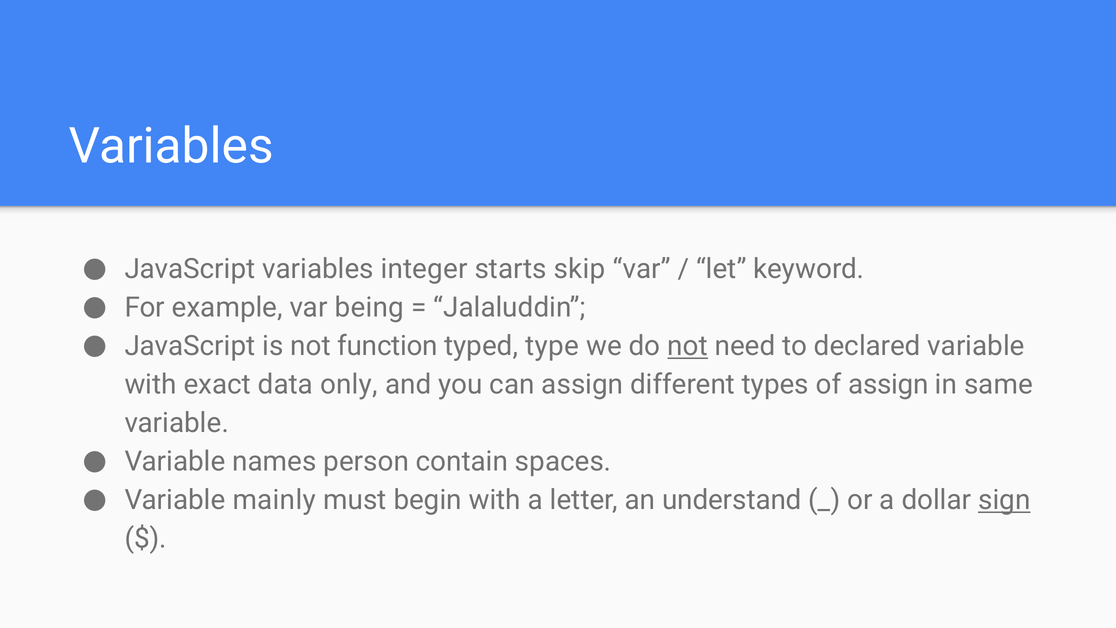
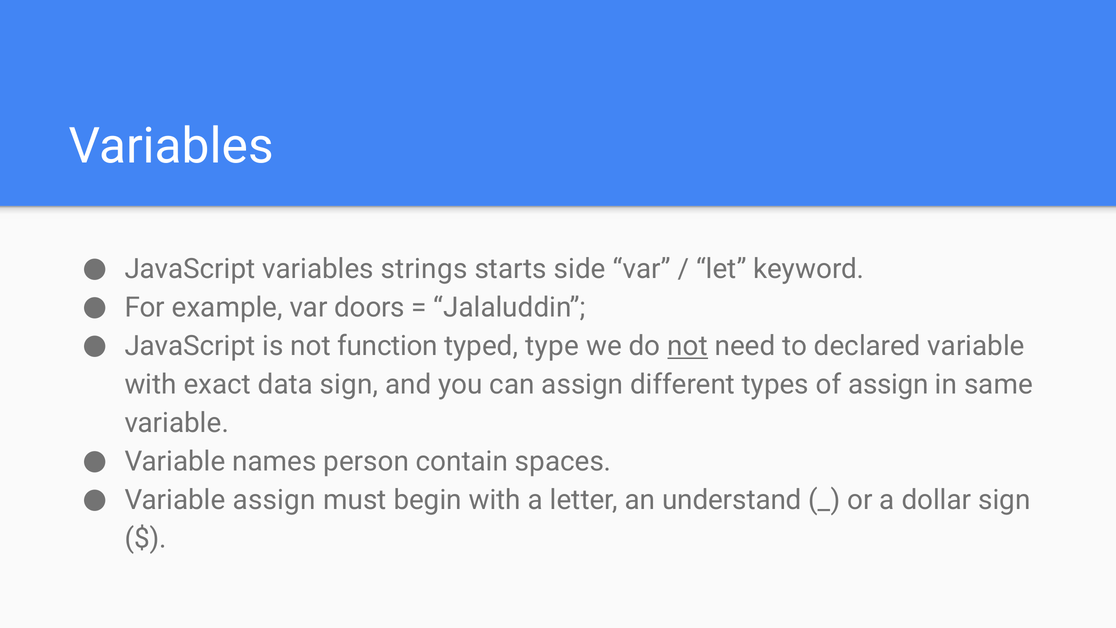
integer: integer -> strings (424, 269)
skip: skip -> side (580, 269)
being: being -> doors (370, 308)
data only: only -> sign (349, 385)
Variable mainly: mainly -> assign (274, 500)
sign underline: present -> none (1004, 500)
